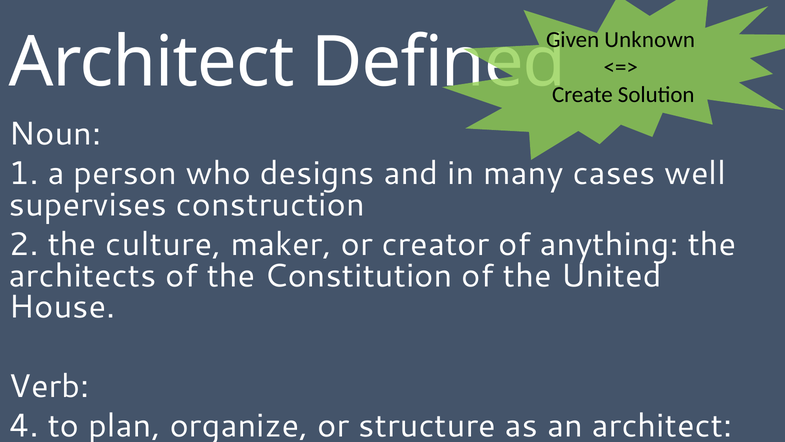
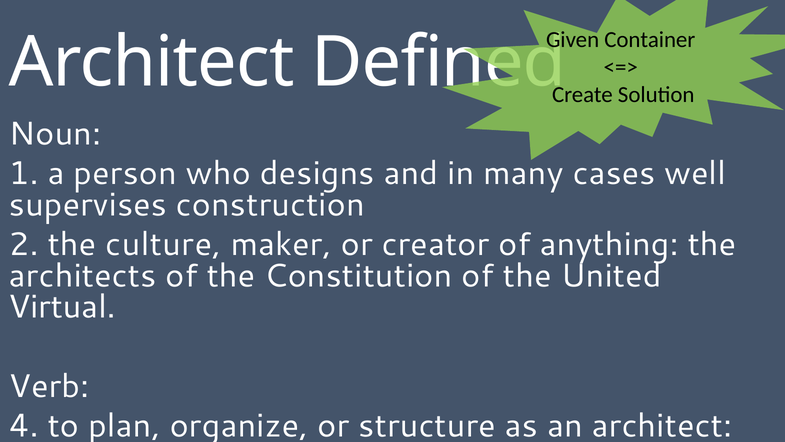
Unknown: Unknown -> Container (650, 40)
House: House -> Virtual (62, 307)
